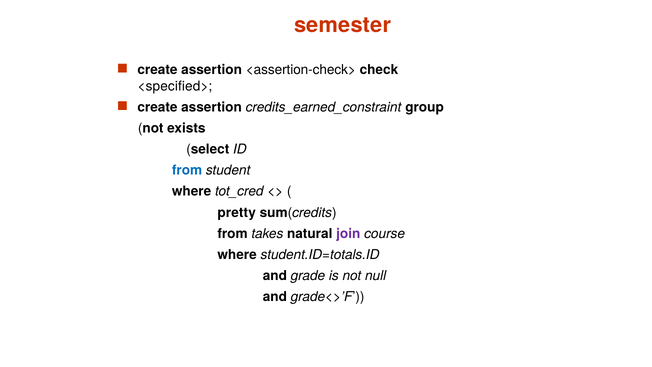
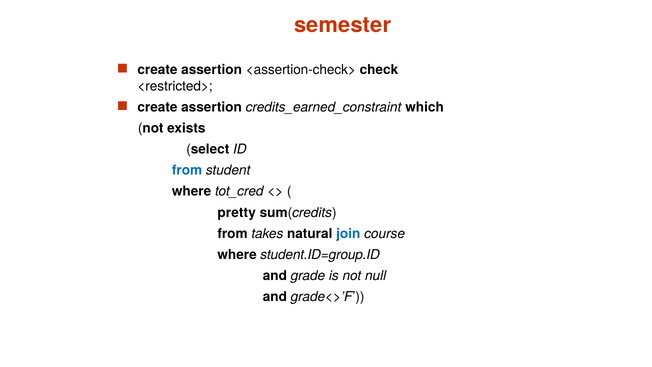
<specified>: <specified> -> <restricted> (175, 86)
group: group -> which (425, 107)
join colour: purple -> blue (348, 233)
student.ID=totals.ID: student.ID=totals.ID -> student.ID=group.ID (320, 255)
